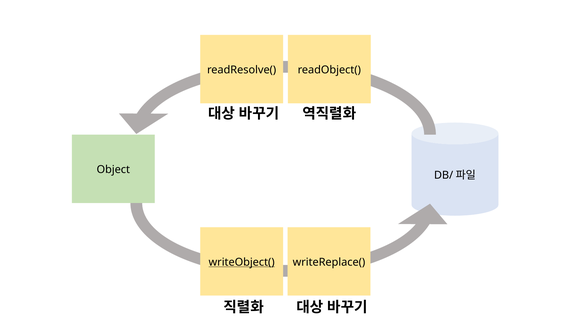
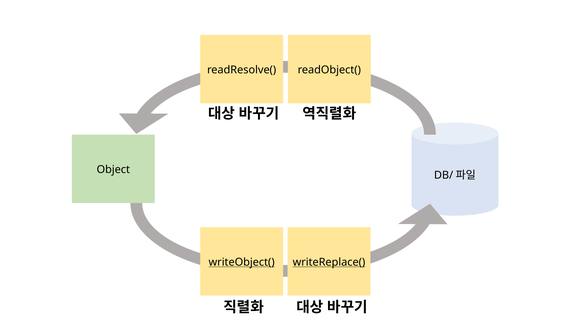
writeReplace( underline: none -> present (329, 262)
